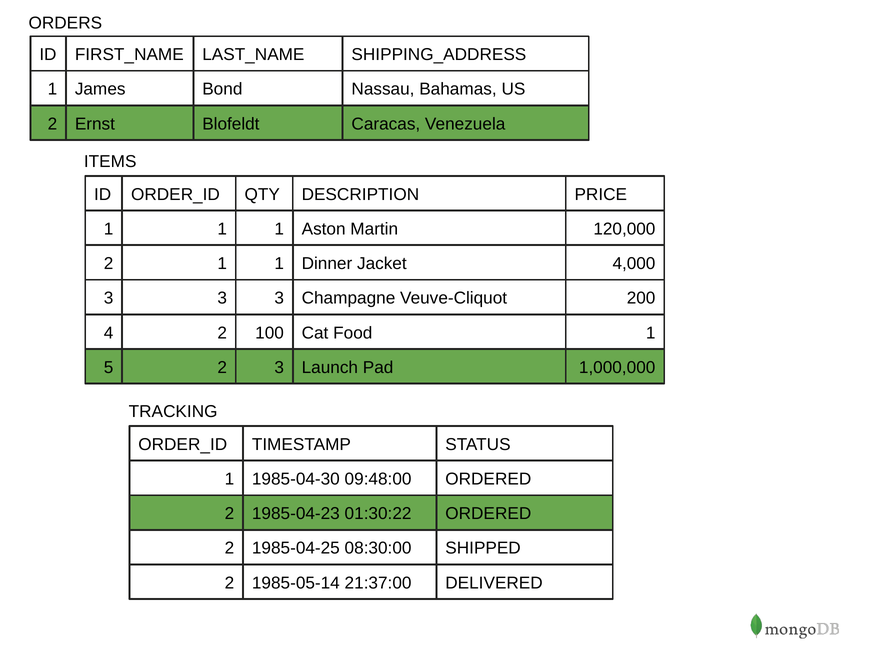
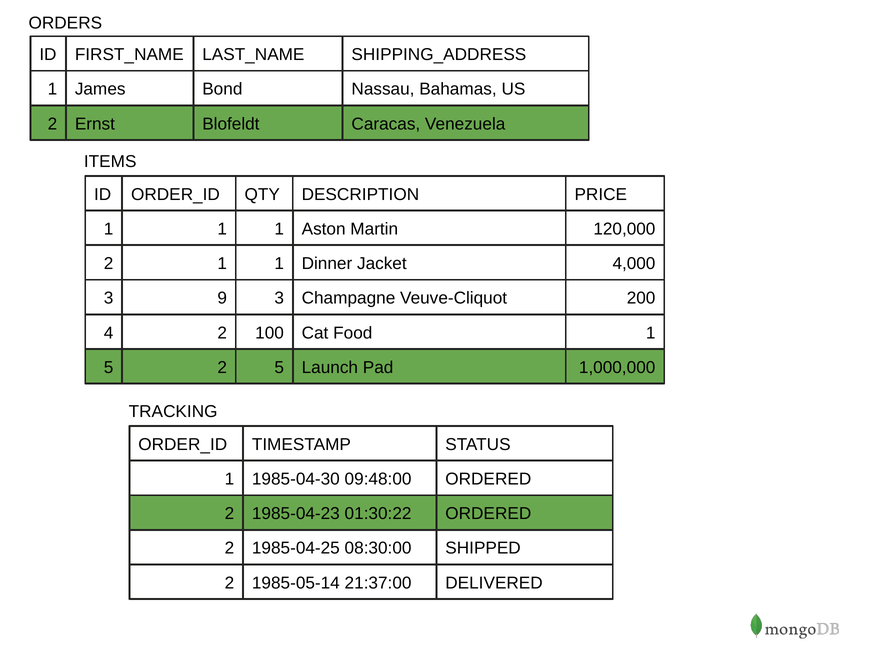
3: 3 -> 9 (222, 298)
2 3: 3 -> 5 (279, 368)
